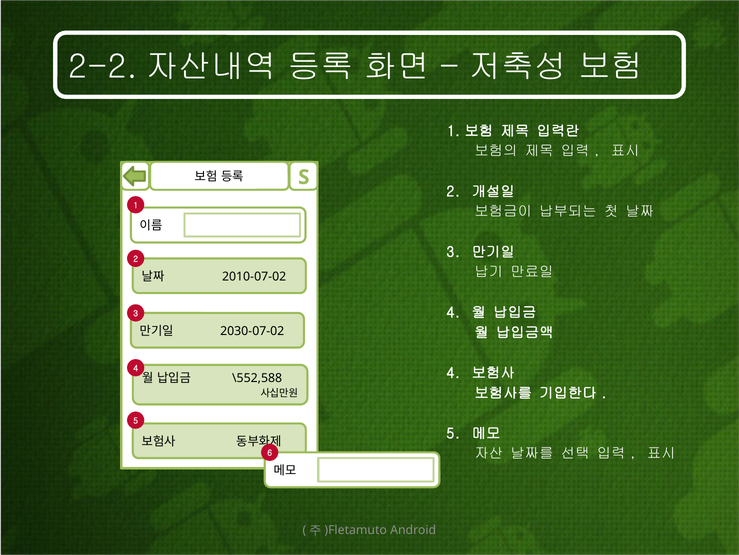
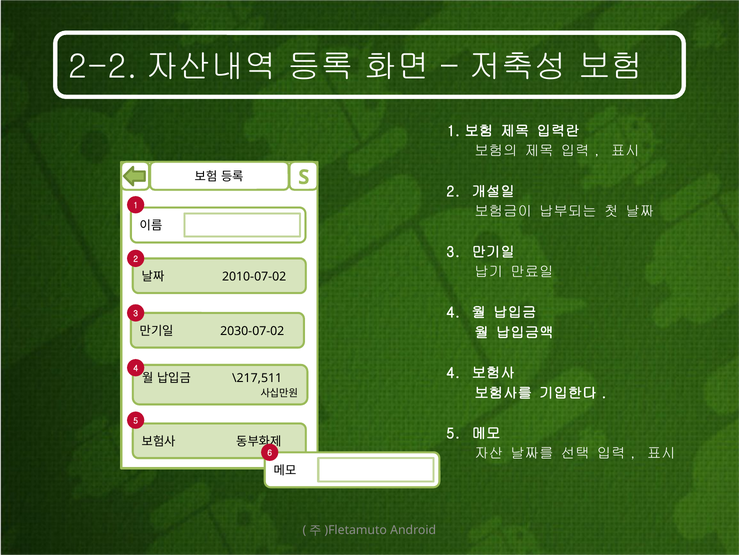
\552,588: \552,588 -> \217,511 (257, 378)
